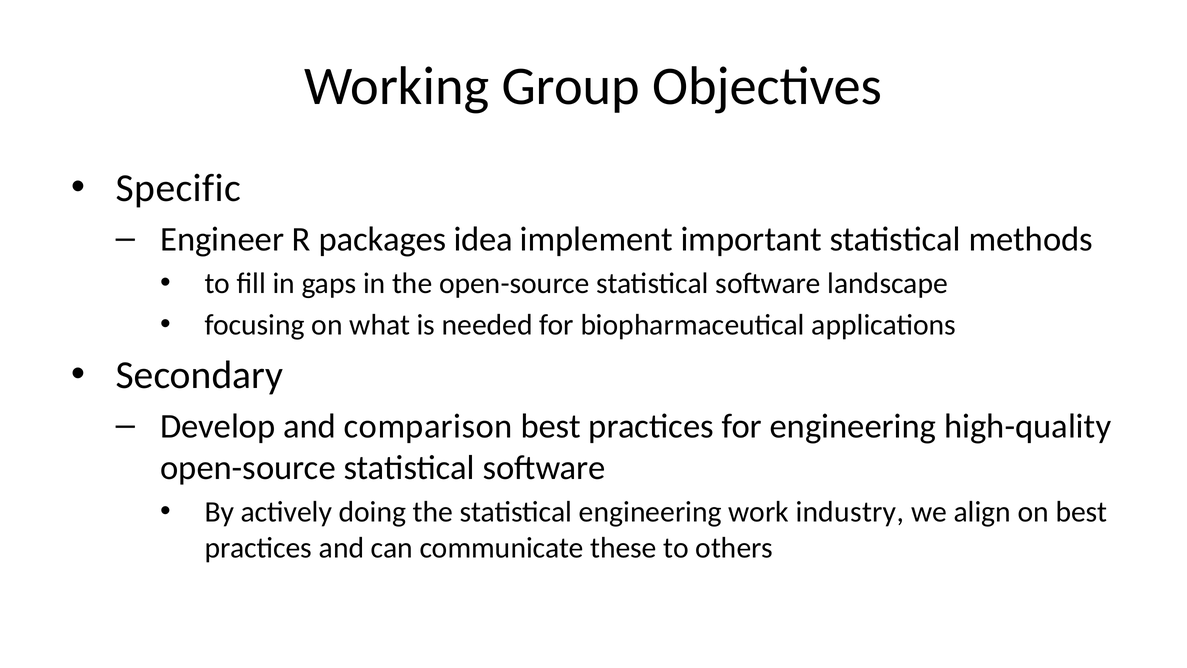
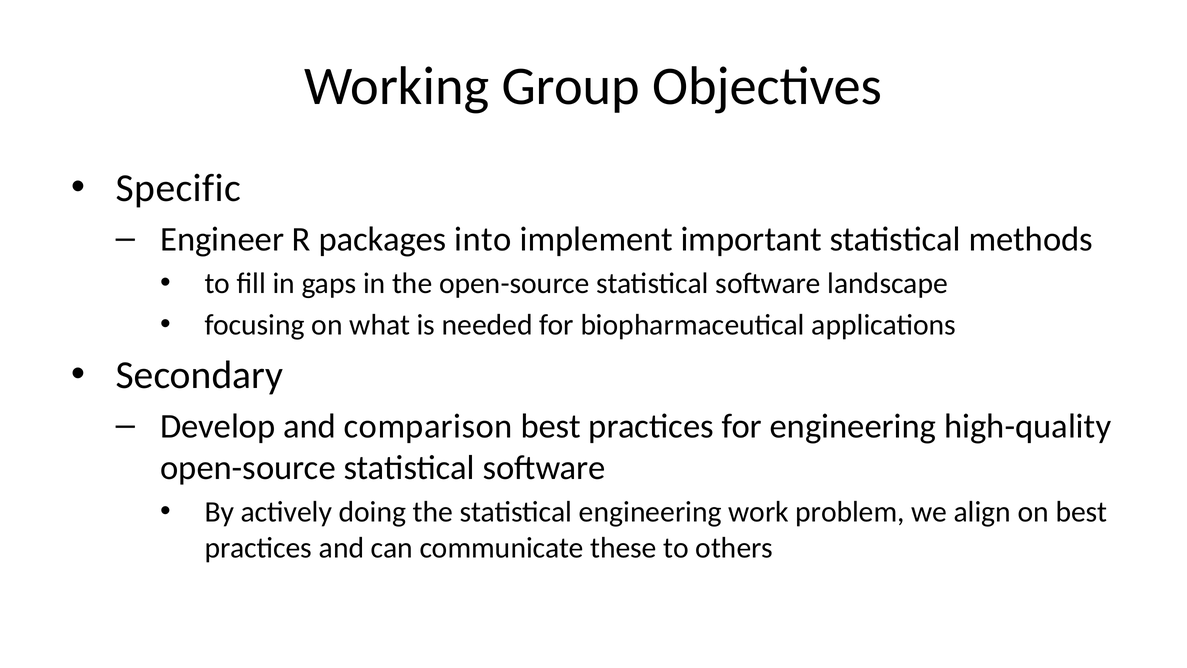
idea: idea -> into (483, 239)
industry: industry -> problem (850, 512)
